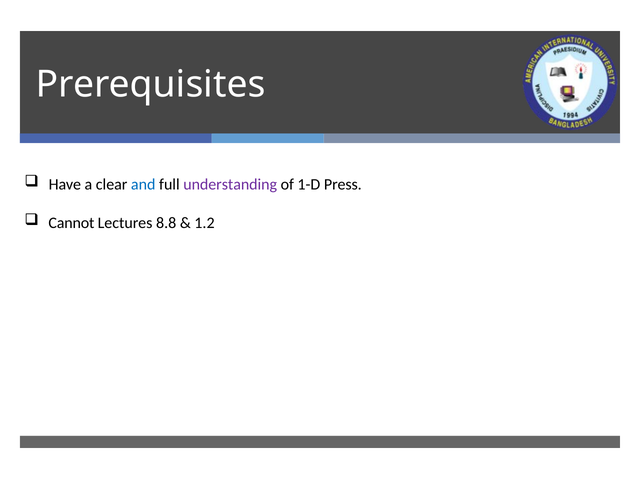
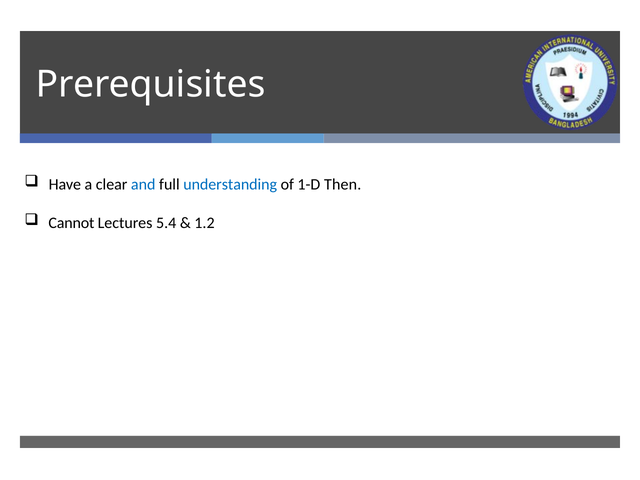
understanding colour: purple -> blue (230, 184)
Press: Press -> Then (343, 184)
8.8: 8.8 -> 5.4 (166, 223)
